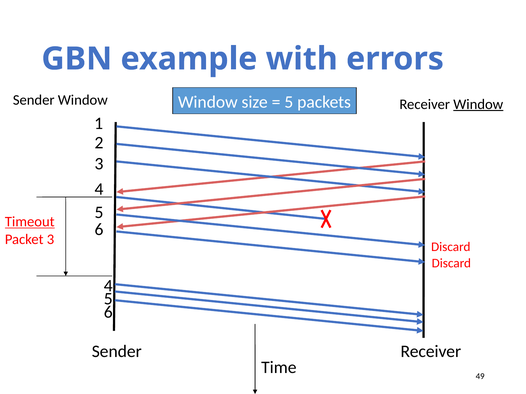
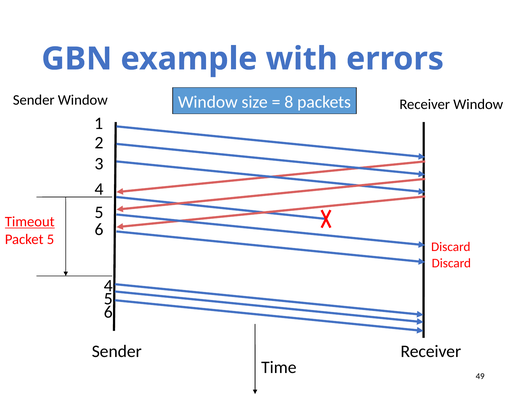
Window underline: present -> none (478, 104)
5: 5 -> 8 (289, 102)
Packet 3: 3 -> 5 (51, 240)
